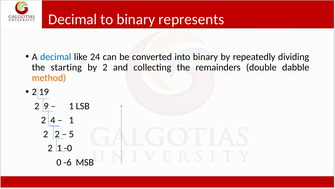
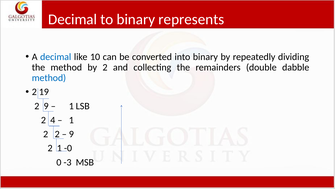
24: 24 -> 10 (95, 57)
the starting: starting -> method (66, 67)
method colour: orange -> blue (49, 78)
5: 5 -> 9 (71, 134)
-6: -6 -> -3 (67, 162)
